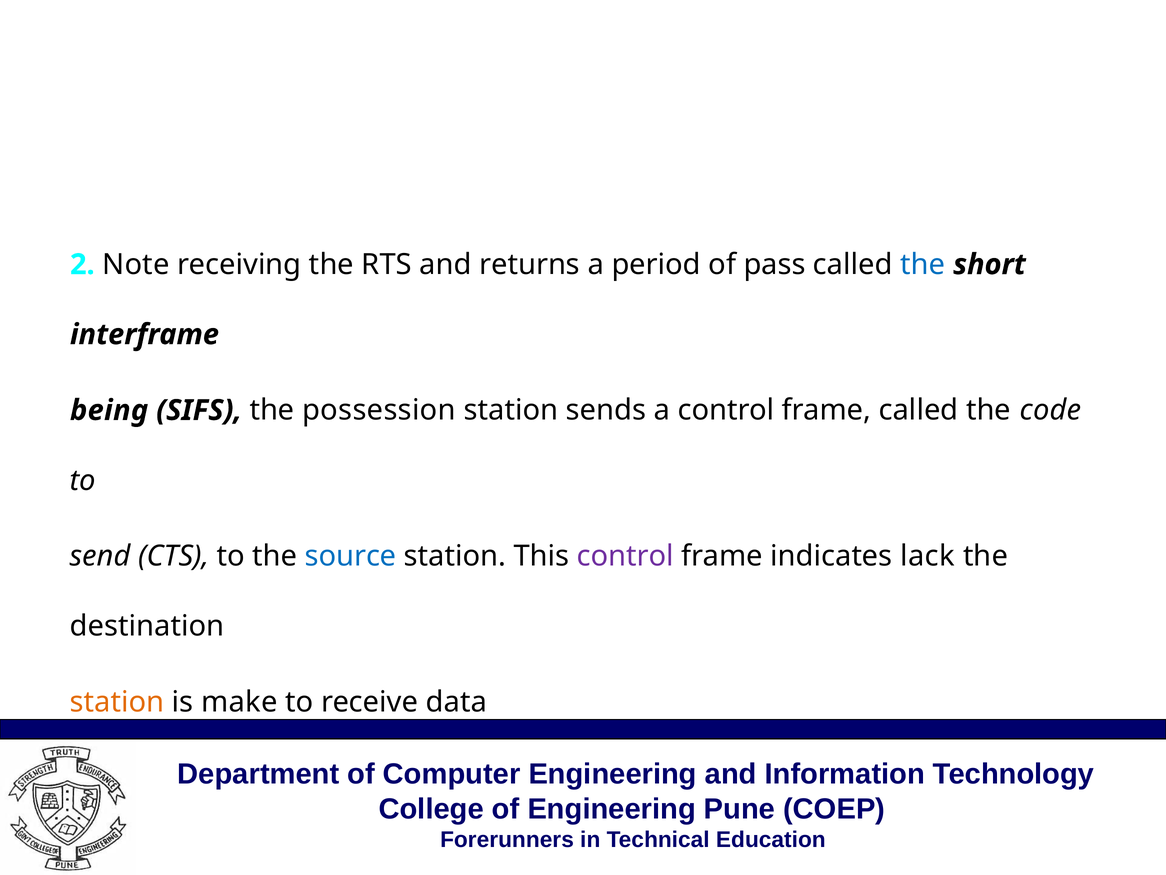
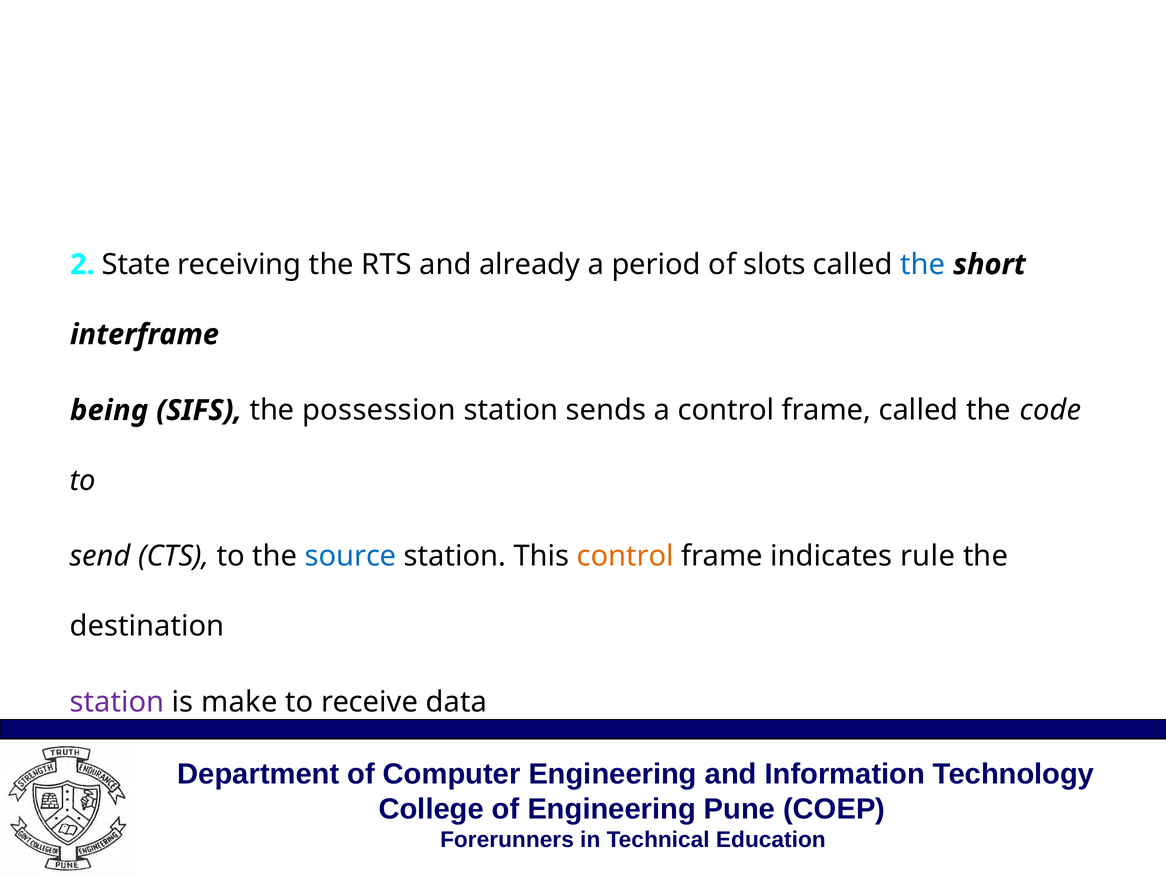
Note: Note -> State (136, 264)
returns: returns -> already (530, 264)
pass: pass -> slots (775, 264)
control colour: purple -> orange (625, 556)
lack: lack -> rule (928, 556)
station colour: orange -> purple (117, 702)
